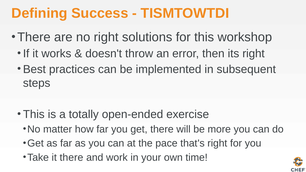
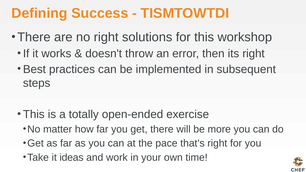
it there: there -> ideas (72, 158)
